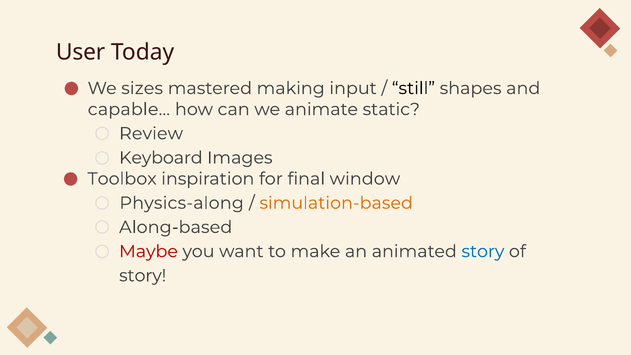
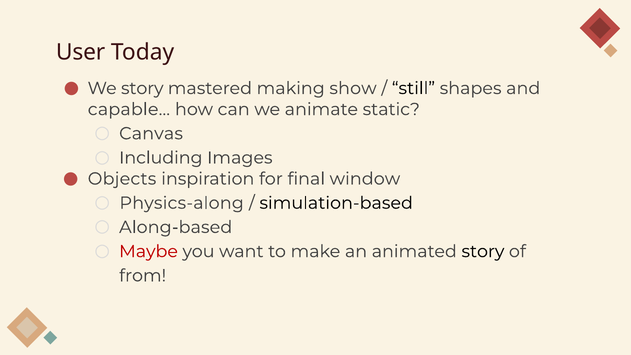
We sizes: sizes -> story (142, 88)
input: input -> show (353, 88)
Review: Review -> Canvas (151, 134)
Keyboard: Keyboard -> Including (161, 158)
Toolbox: Toolbox -> Objects (122, 179)
simulation-based colour: orange -> black (336, 203)
story colour: blue -> black (483, 251)
story: story -> from (143, 276)
